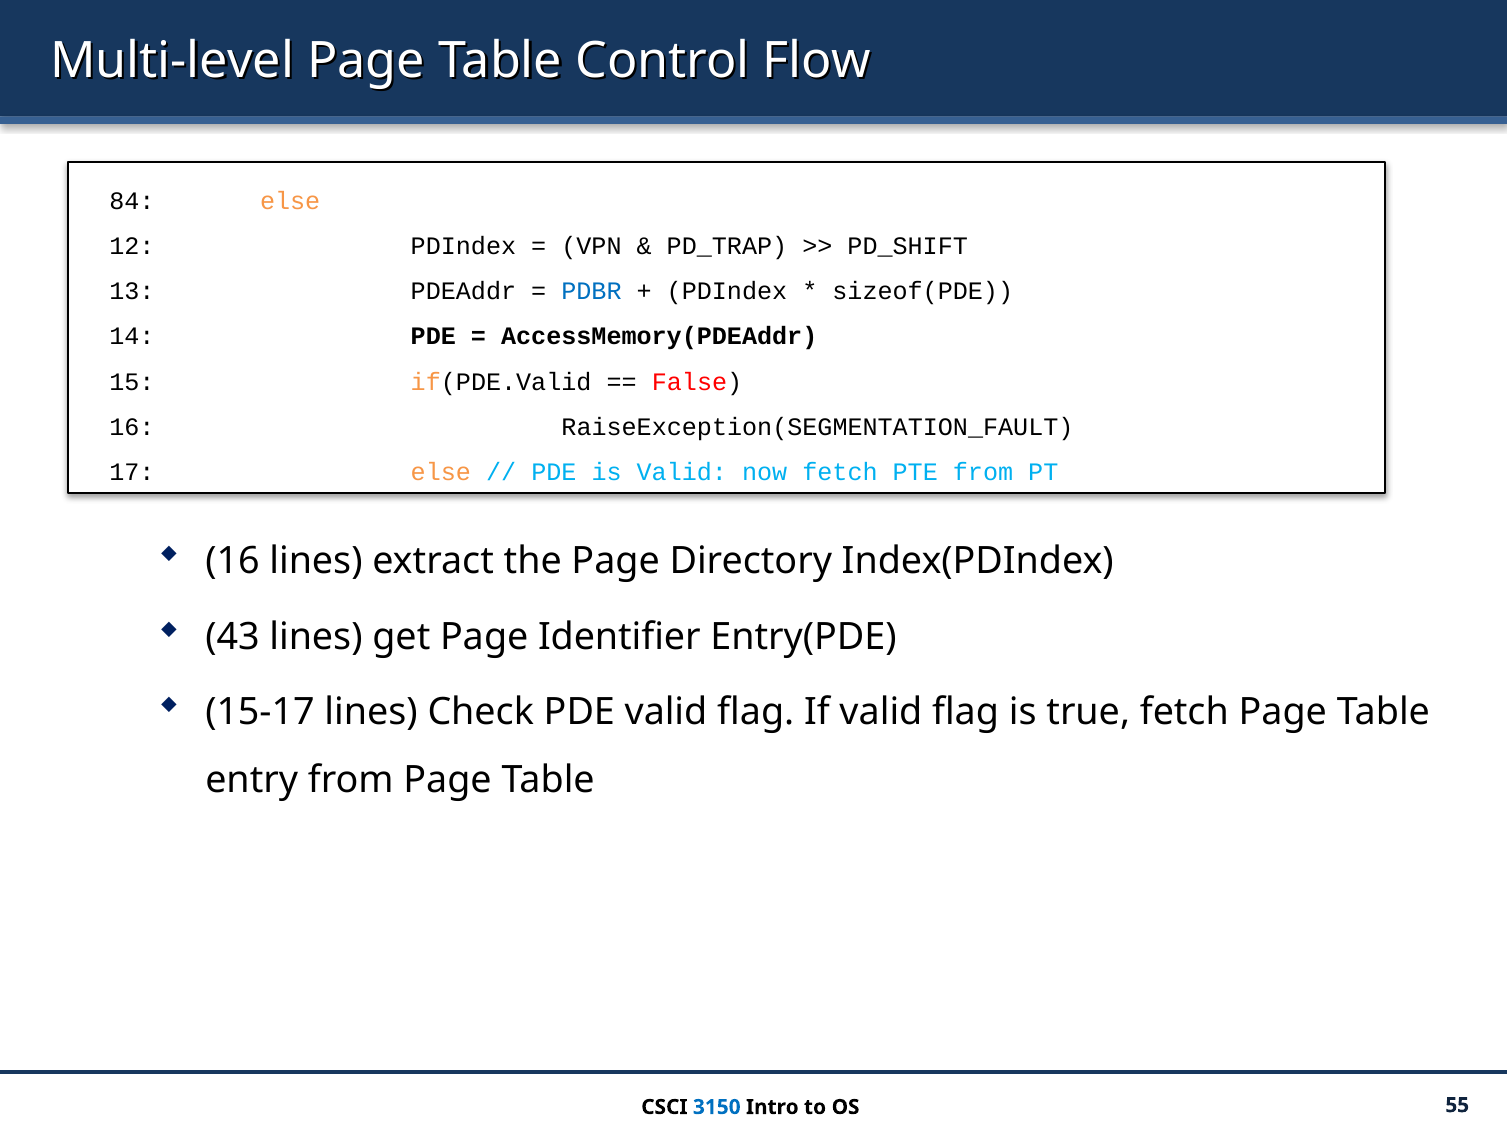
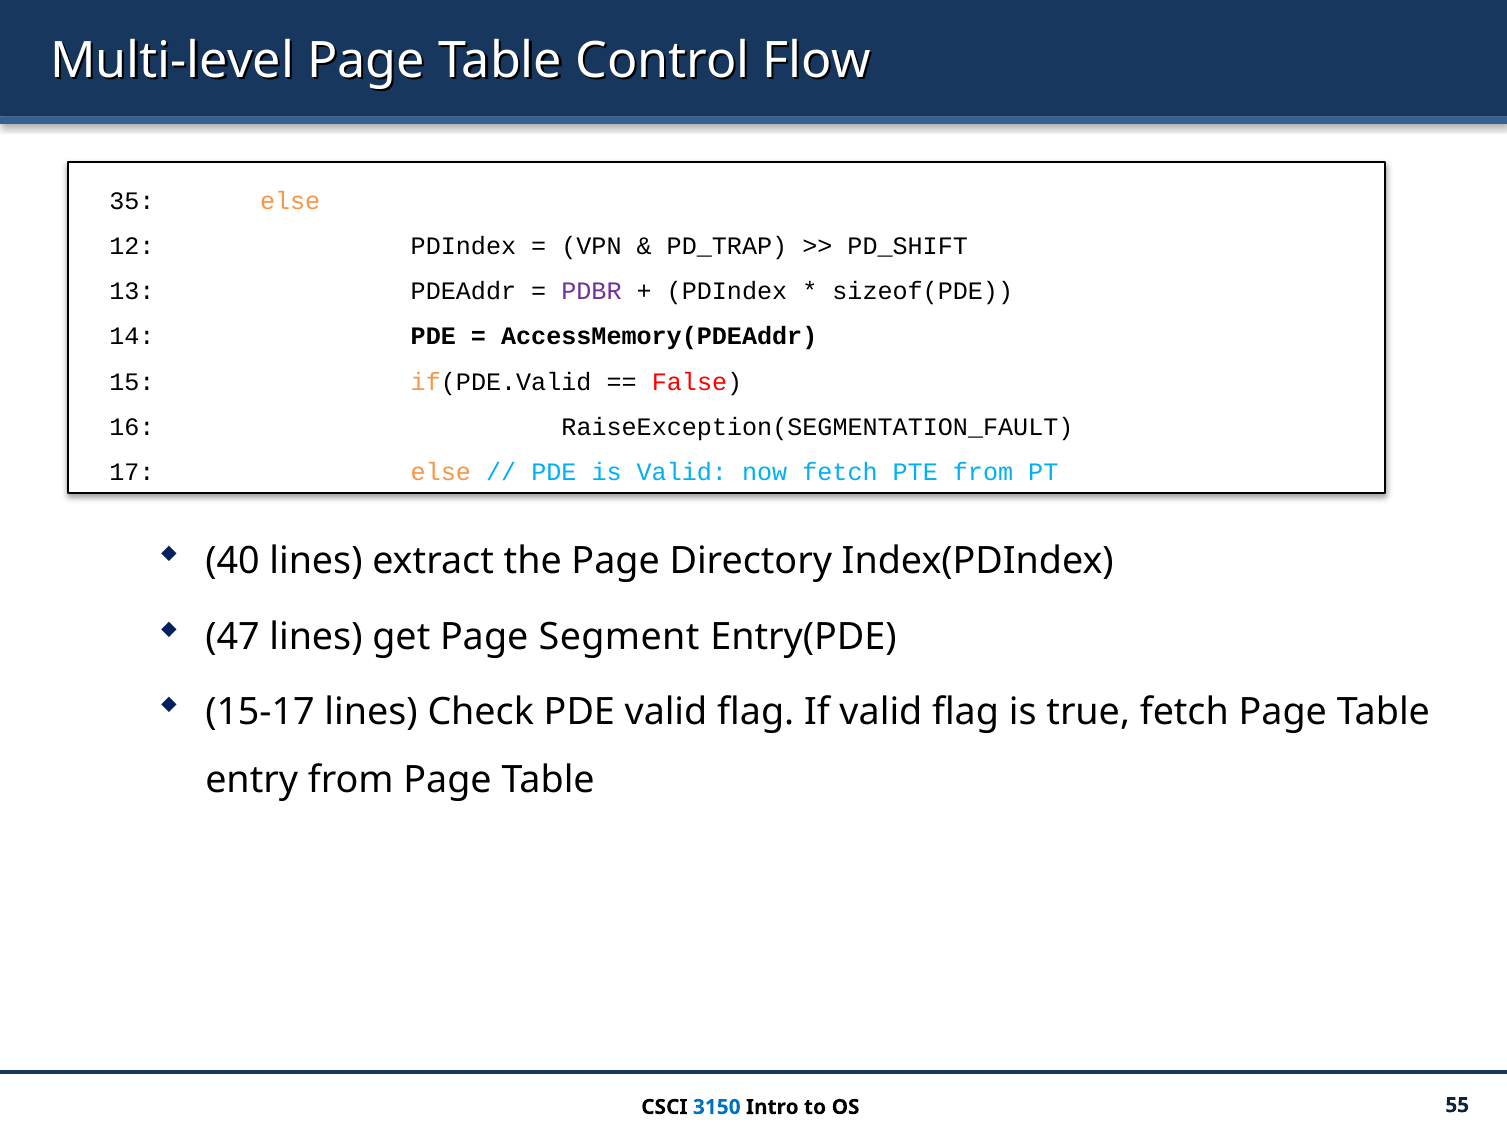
84: 84 -> 35 (132, 201)
PDBR colour: blue -> purple (591, 291)
16: 16 -> 40 (232, 561)
43: 43 -> 47 (232, 637)
Identifier: Identifier -> Segment (619, 637)
